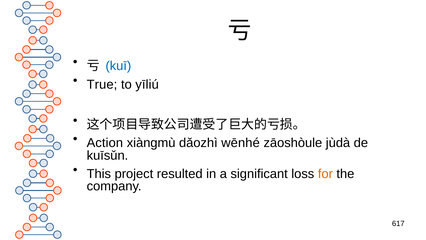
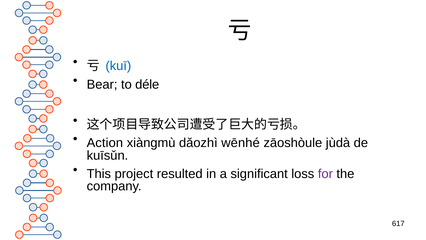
True: True -> Bear (102, 84)
yīliú: yīliú -> déle (147, 84)
for colour: orange -> purple (325, 174)
